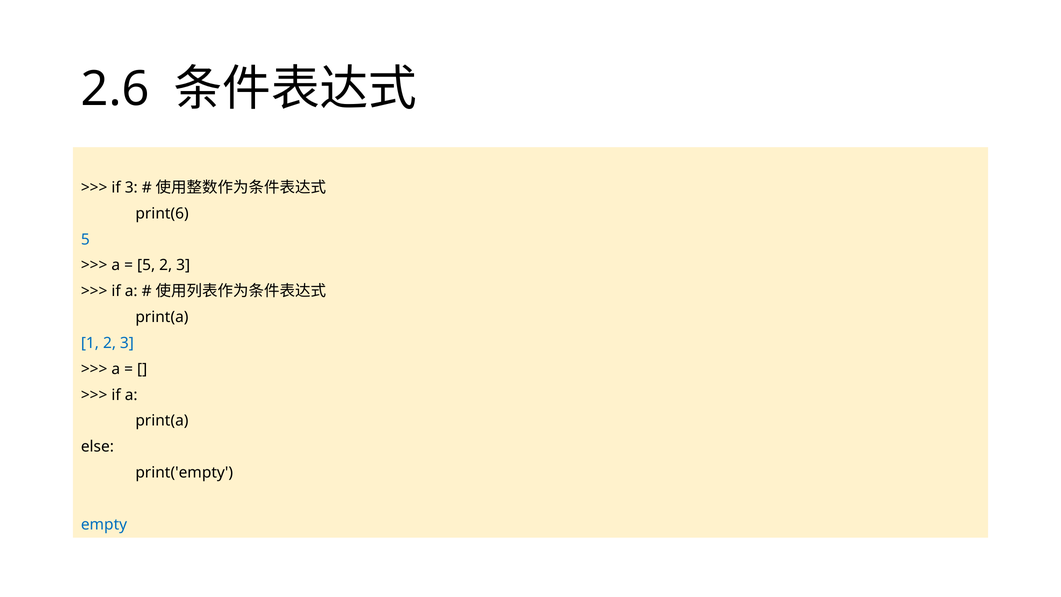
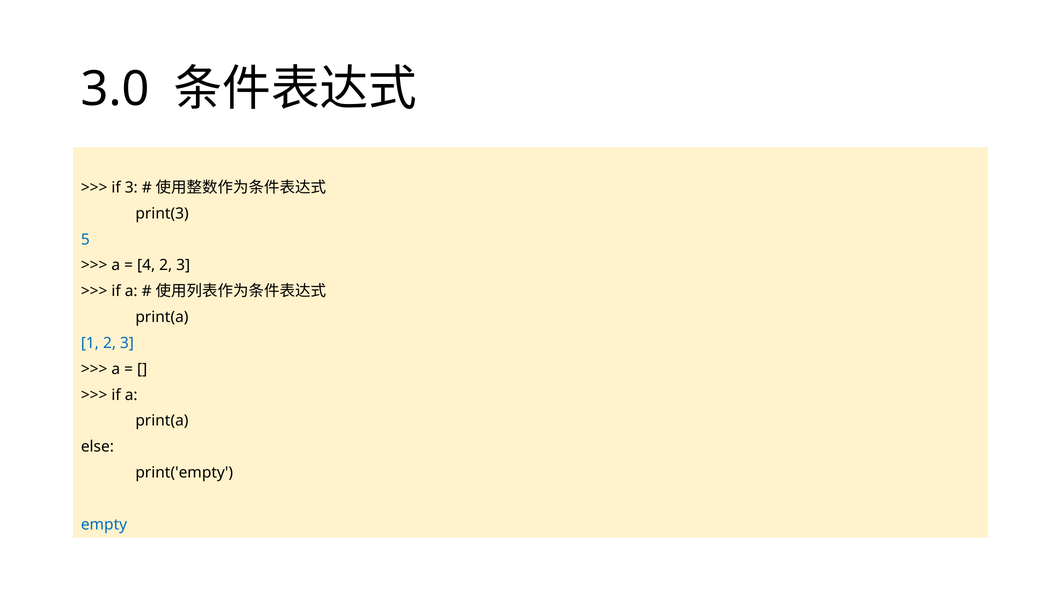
2.6: 2.6 -> 3.0 (115, 89)
print(6: print(6 -> print(3 (162, 213)
5: 5 -> 4 (146, 265)
